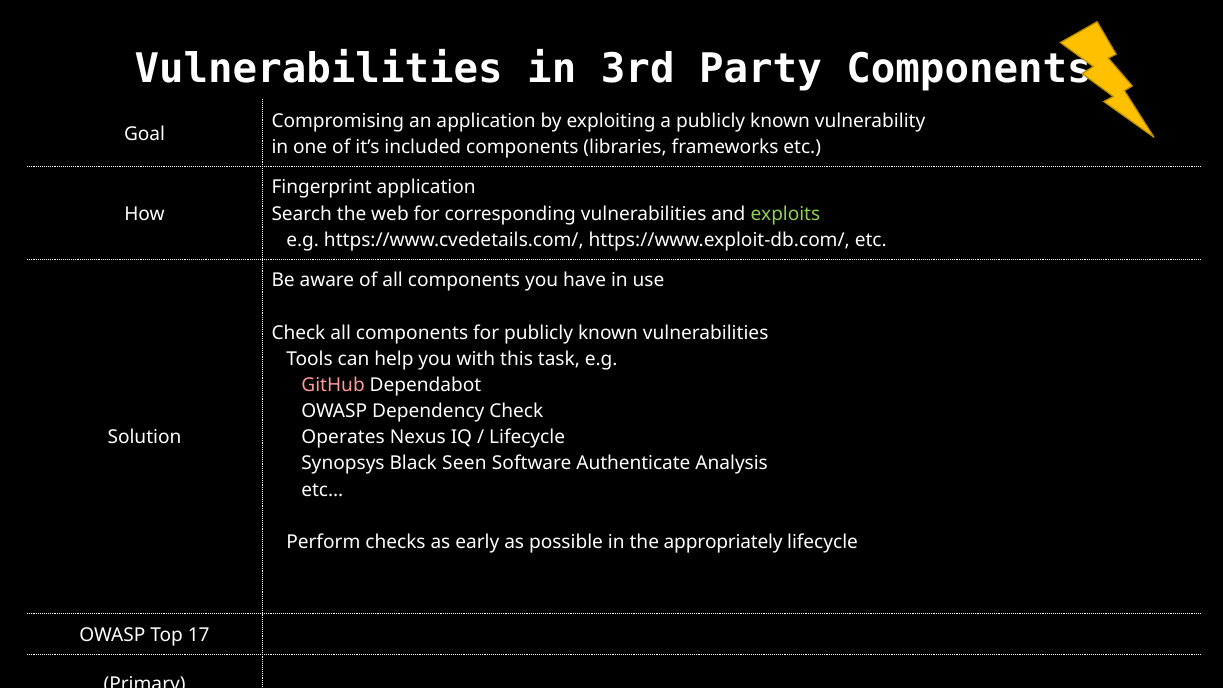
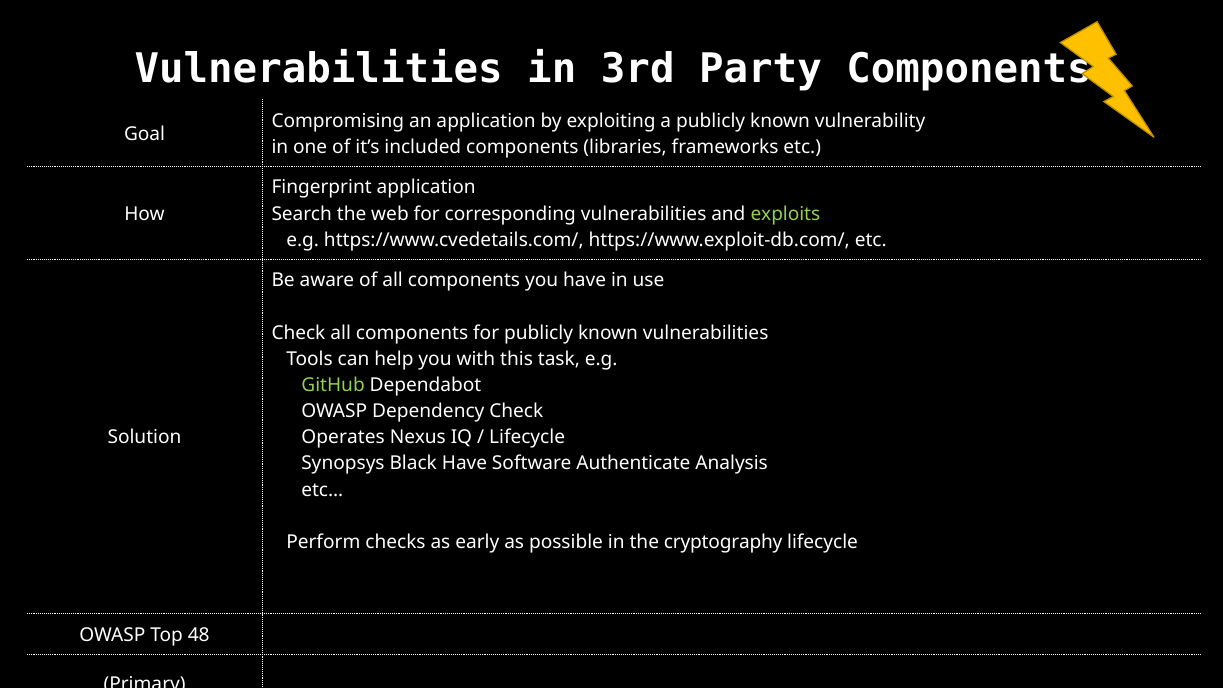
GitHub colour: pink -> light green (333, 385)
Black Seen: Seen -> Have (465, 464)
appropriately: appropriately -> cryptography (723, 542)
17: 17 -> 48 (199, 635)
